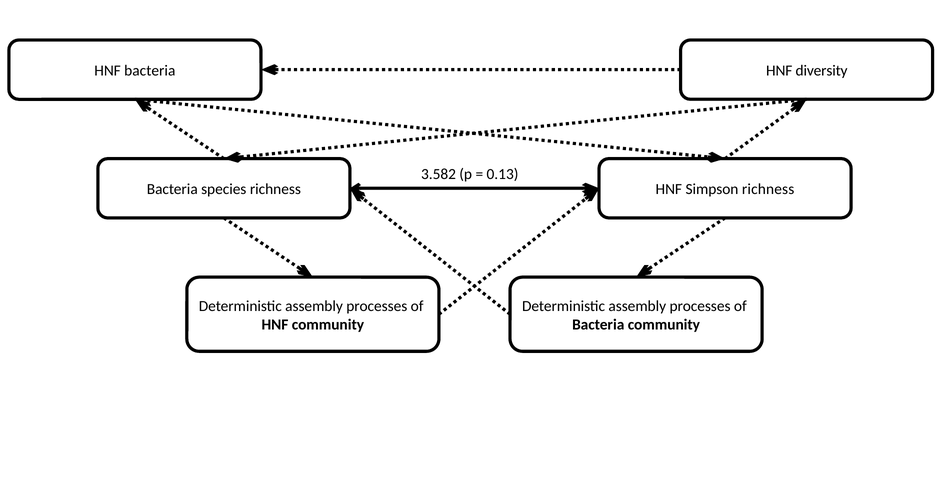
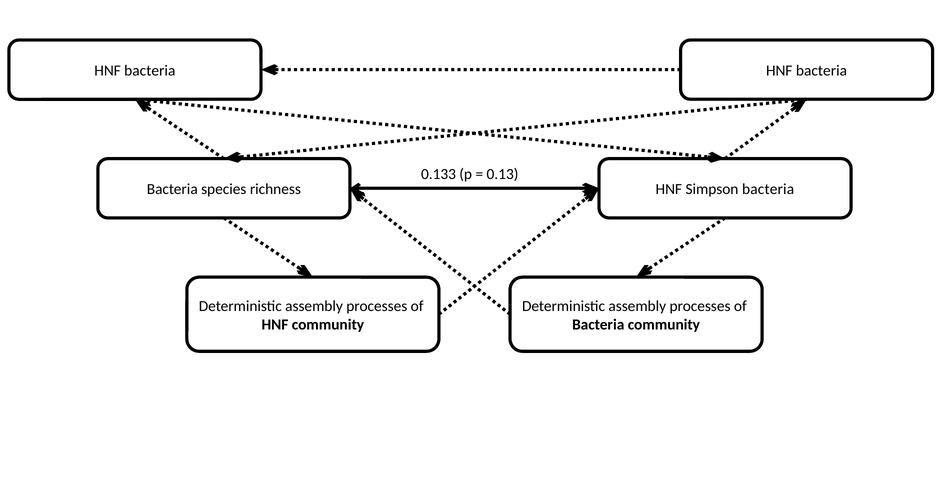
diversity: diversity -> bacteria (822, 71)
3.582: 3.582 -> 0.133 (438, 174)
Simpson richness: richness -> bacteria (768, 189)
